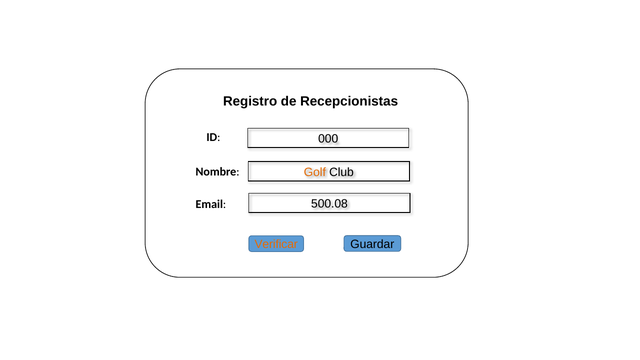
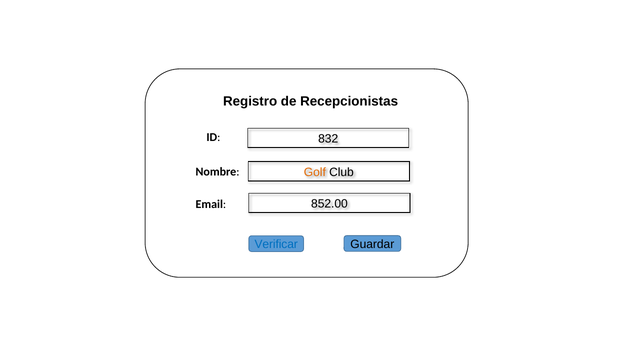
000: 000 -> 832 (328, 139)
500.08: 500.08 -> 852.00 (329, 204)
Verificar colour: orange -> blue (276, 245)
